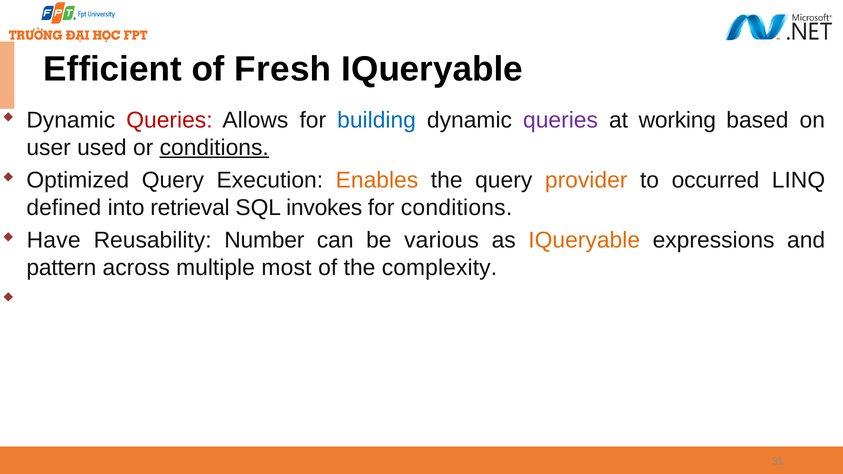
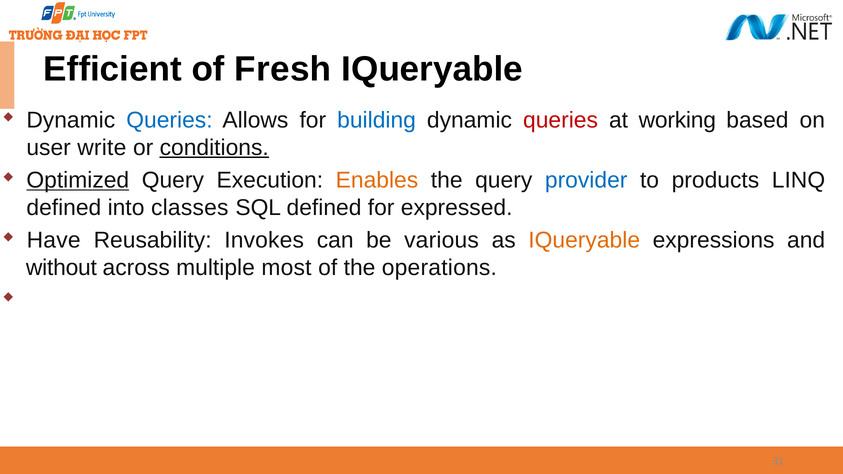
Queries colour: red -> blue (169, 120)
queries colour: purple -> red (561, 120)
used: used -> write (102, 148)
Optimized underline: none -> present (78, 180)
provider colour: orange -> blue (586, 180)
occurred: occurred -> products (715, 180)
retrieval: retrieval -> classes (190, 208)
SQL invokes: invokes -> defined (324, 208)
for conditions: conditions -> expressed (457, 208)
Number: Number -> Invokes (264, 240)
pattern: pattern -> without (61, 268)
complexity: complexity -> operations (439, 268)
